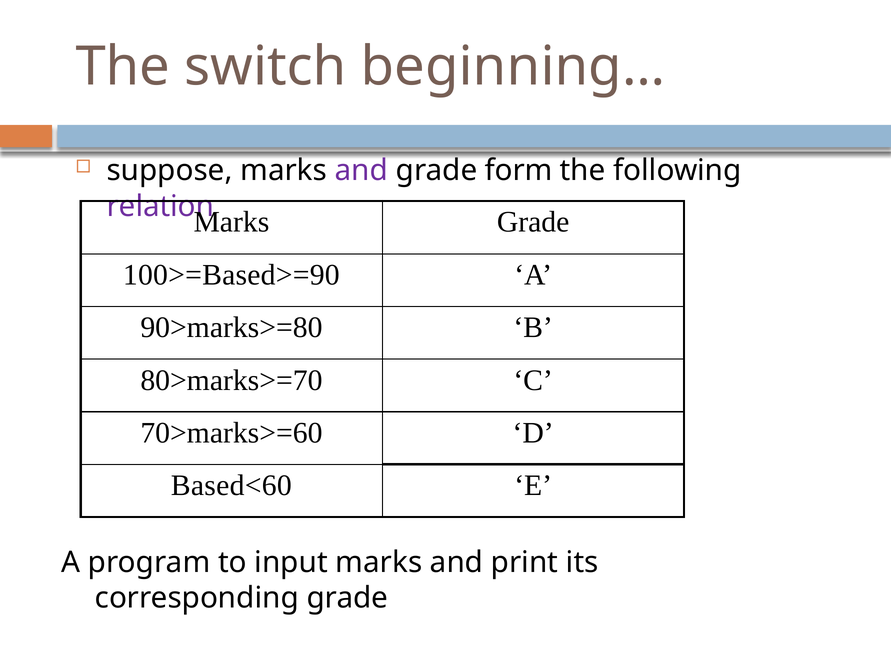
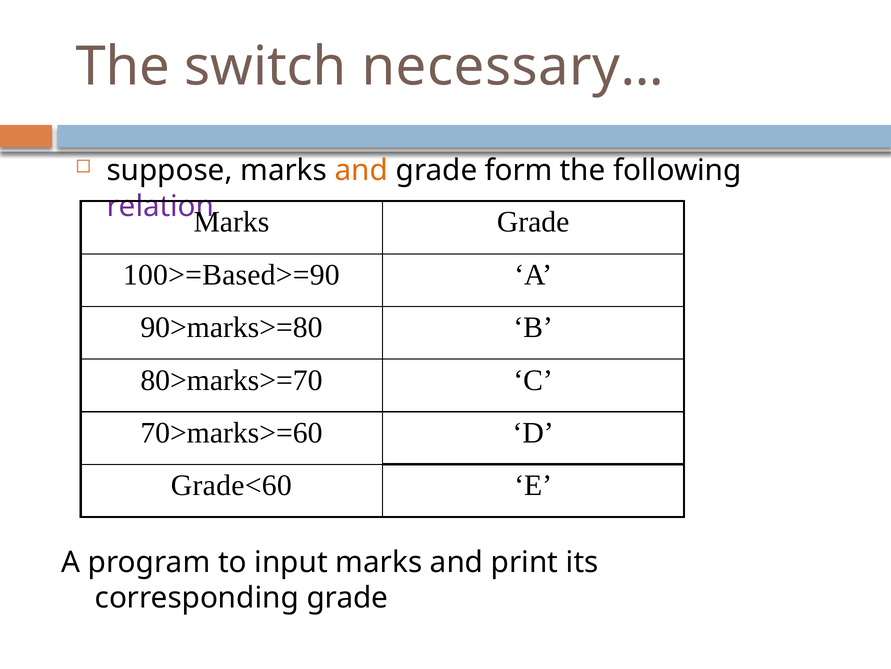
beginning…: beginning… -> necessary… (513, 67)
and colour: purple -> orange (361, 170)
Based<60: Based<60 -> Grade<60 (231, 485)
